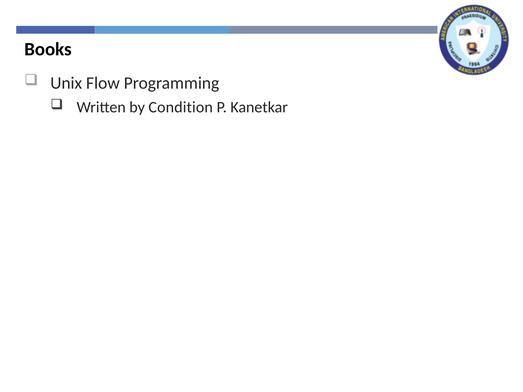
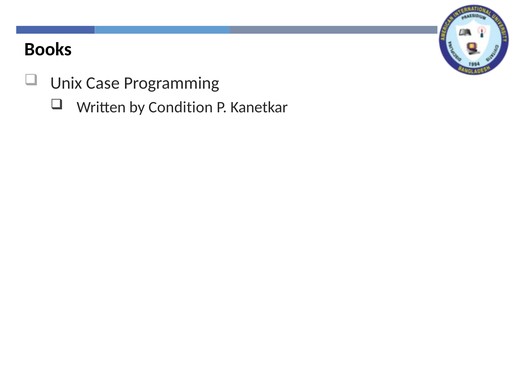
Flow: Flow -> Case (103, 83)
